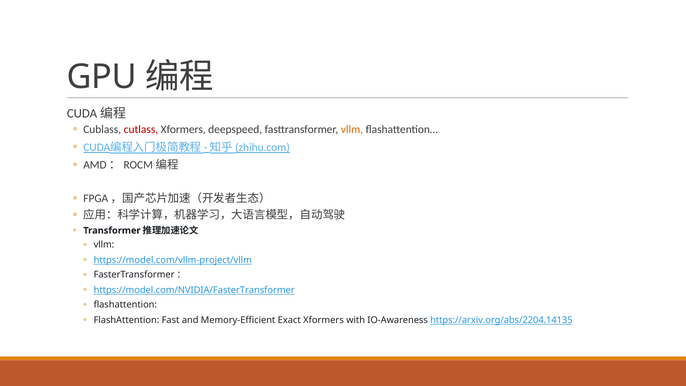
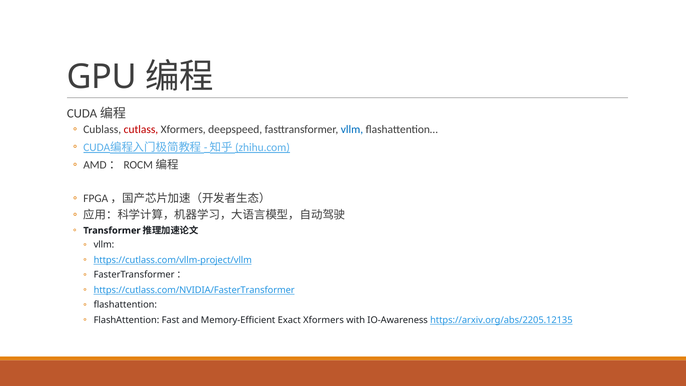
vllm colour: orange -> blue (352, 129)
https://model.com/vllm-project/vllm: https://model.com/vllm-project/vllm -> https://cutlass.com/vllm-project/vllm (173, 260)
https://model.com/NVIDIA/FasterTransformer: https://model.com/NVIDIA/FasterTransformer -> https://cutlass.com/NVIDIA/FasterTransformer (194, 290)
https://arxiv.org/abs/2204.14135: https://arxiv.org/abs/2204.14135 -> https://arxiv.org/abs/2205.12135 (501, 320)
